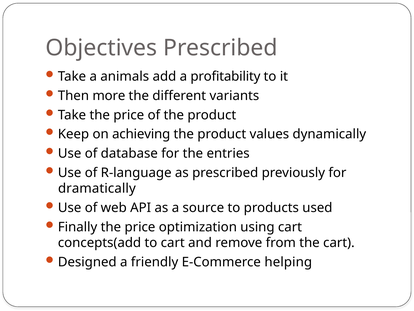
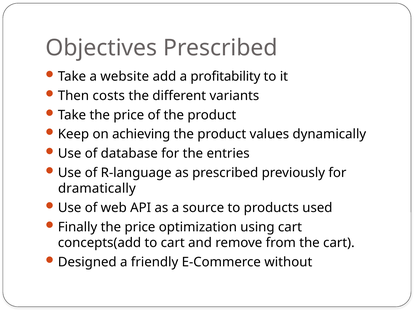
animals: animals -> website (125, 76)
more: more -> costs (109, 96)
helping: helping -> without (288, 262)
